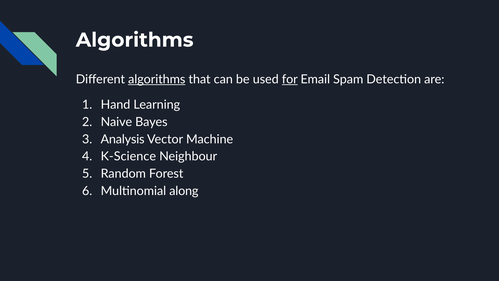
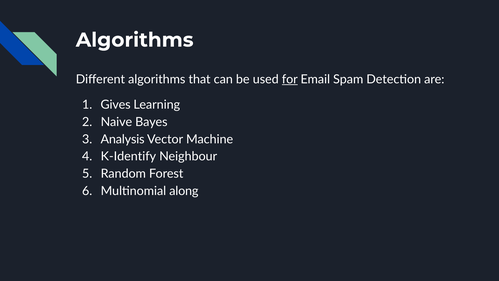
algorithms underline: present -> none (157, 79)
Hand: Hand -> Gives (116, 105)
K-Science: K-Science -> K-Identify (128, 156)
